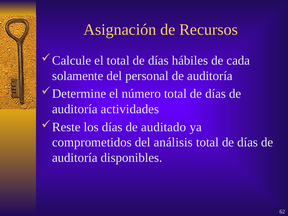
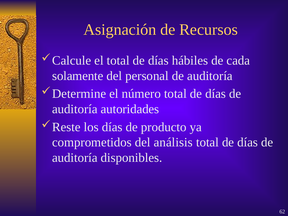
actividades: actividades -> autoridades (130, 109)
auditado: auditado -> producto (164, 127)
